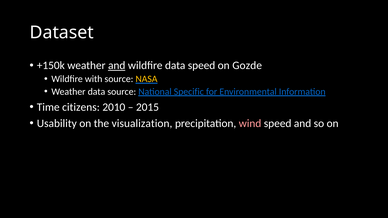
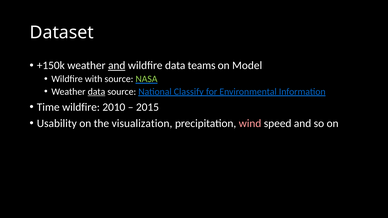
data speed: speed -> teams (202, 66)
Gozde: Gozde -> Model (247, 66)
NASA colour: yellow -> light green (146, 79)
data underline: none -> present (97, 92)
Specific: Specific -> Classify (189, 92)
Time citizens: citizens -> wildfire (81, 107)
